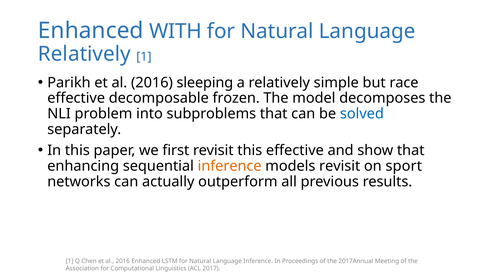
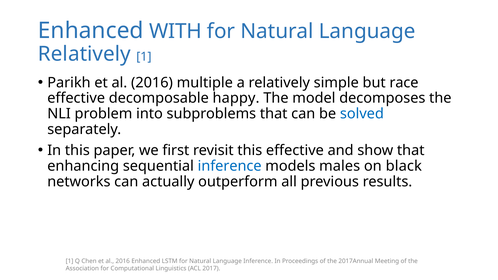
sleeping: sleeping -> multiple (205, 83)
frozen: frozen -> happy (236, 98)
inference colour: orange -> blue (230, 166)
models revisit: revisit -> males (340, 166)
sport: sport -> black (404, 166)
